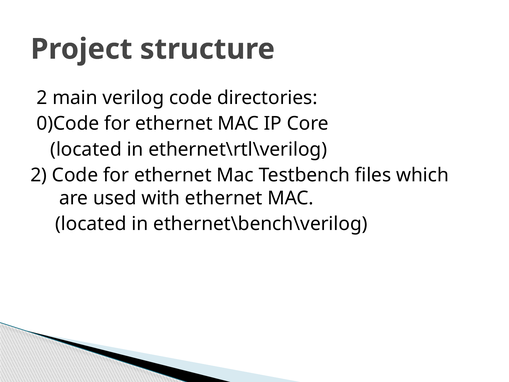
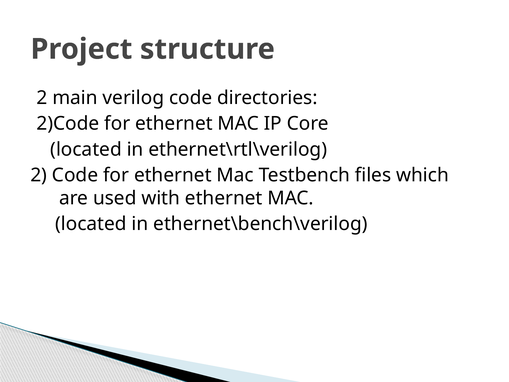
0)Code: 0)Code -> 2)Code (68, 124)
